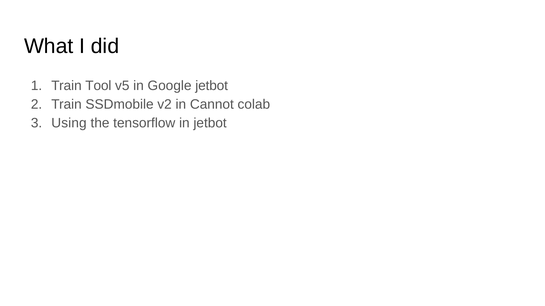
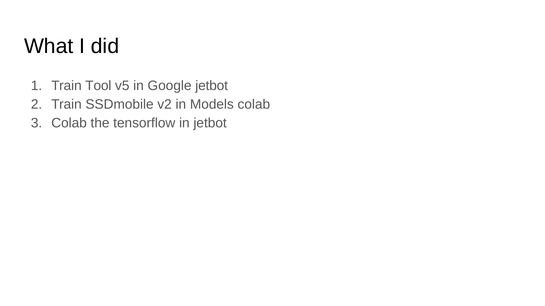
Cannot: Cannot -> Models (212, 105)
Using: Using -> Colab (69, 123)
